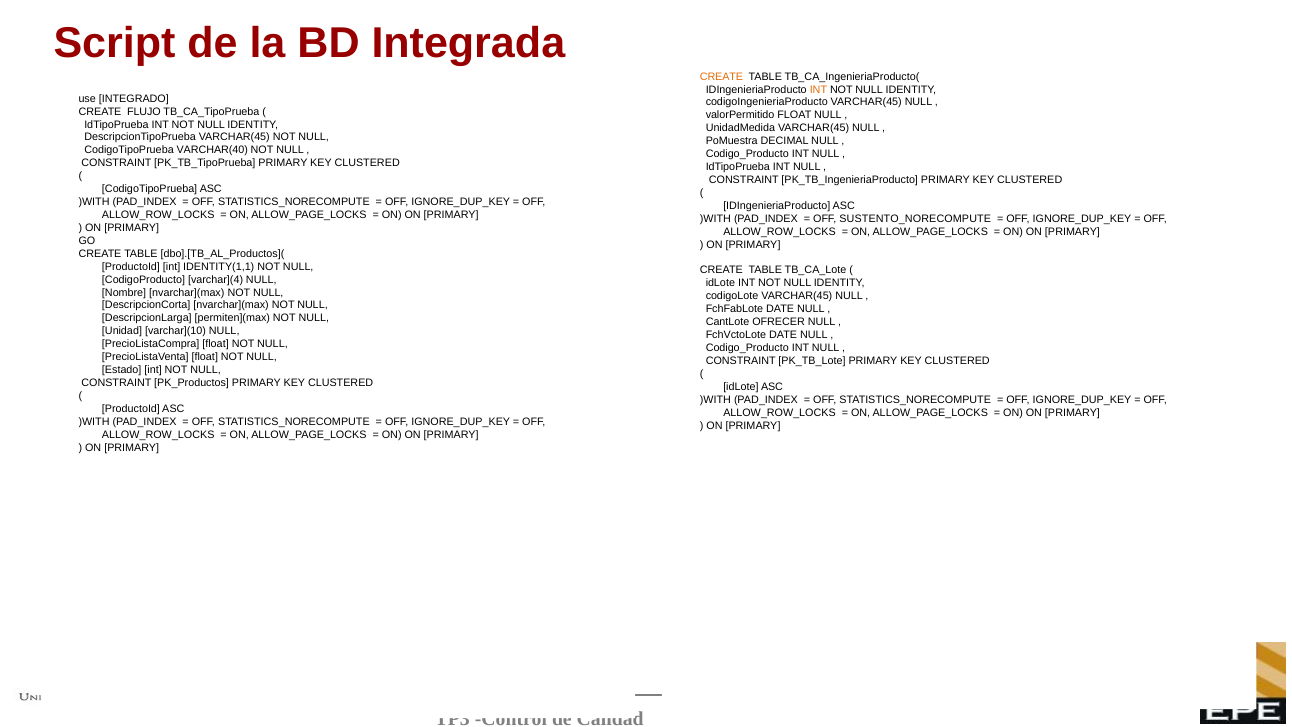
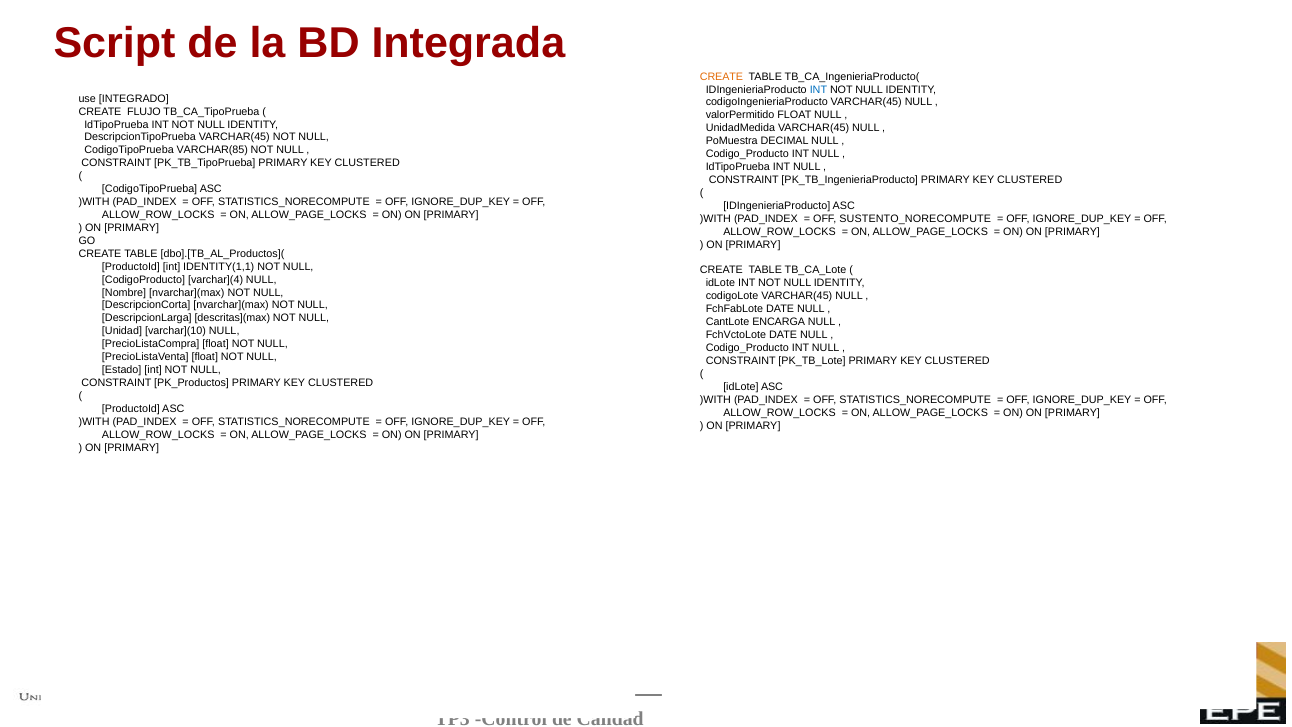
INT colour: orange -> blue (818, 89)
VARCHAR(40: VARCHAR(40 -> VARCHAR(85 (212, 150)
permiten](max: permiten](max -> descritas](max (232, 318)
OFRECER: OFRECER -> ENCARGA (779, 322)
